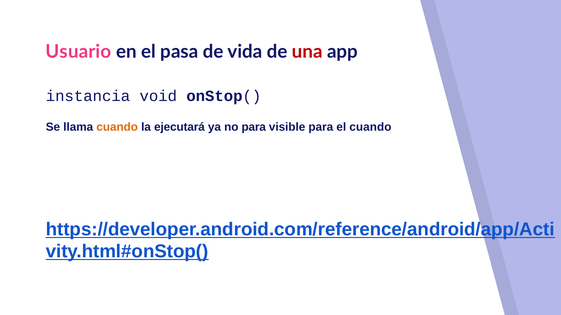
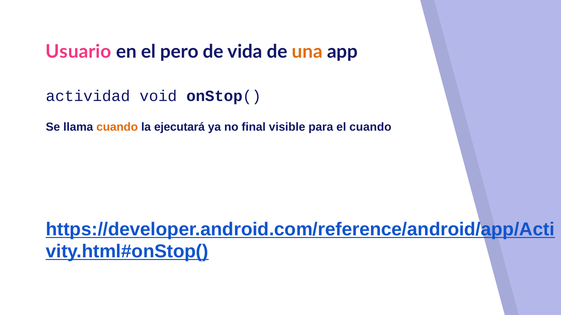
pasa: pasa -> pero (179, 52)
una colour: red -> orange (307, 52)
instancia: instancia -> actividad (88, 96)
no para: para -> final (254, 127)
